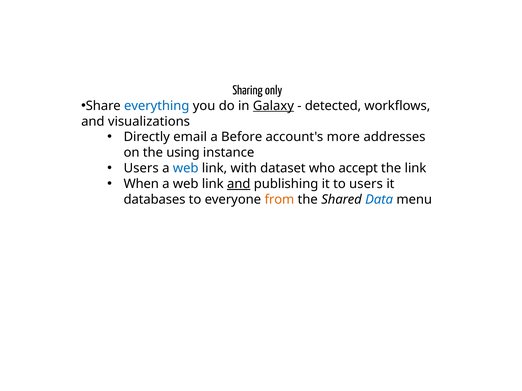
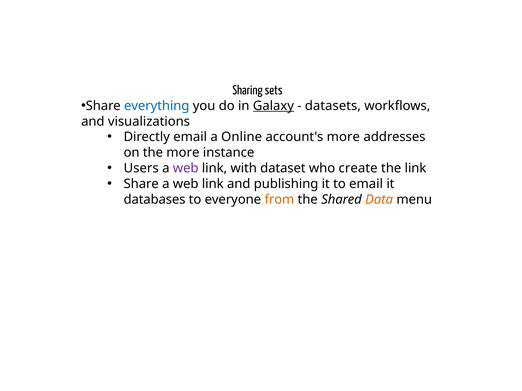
only: only -> sets (274, 90)
detected: detected -> datasets (333, 106)
Before: Before -> Online (242, 137)
the using: using -> more (183, 153)
web colour: blue -> purple (186, 169)
accept: accept -> create (358, 169)
When: When -> Share (141, 184)
and underline: present -> none (239, 184)
to users: users -> email (366, 184)
Data colour: blue -> orange (379, 200)
